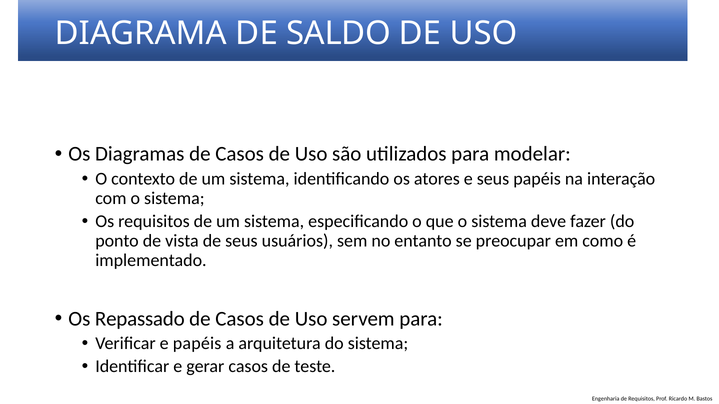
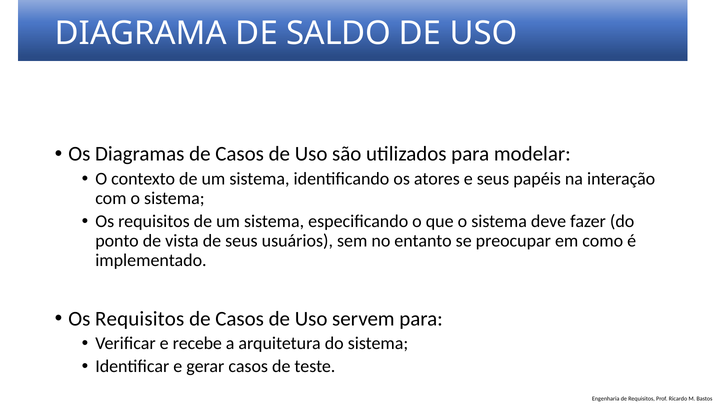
Repassado: Repassado -> Requisitos (140, 319)
e papéis: papéis -> recebe (197, 344)
